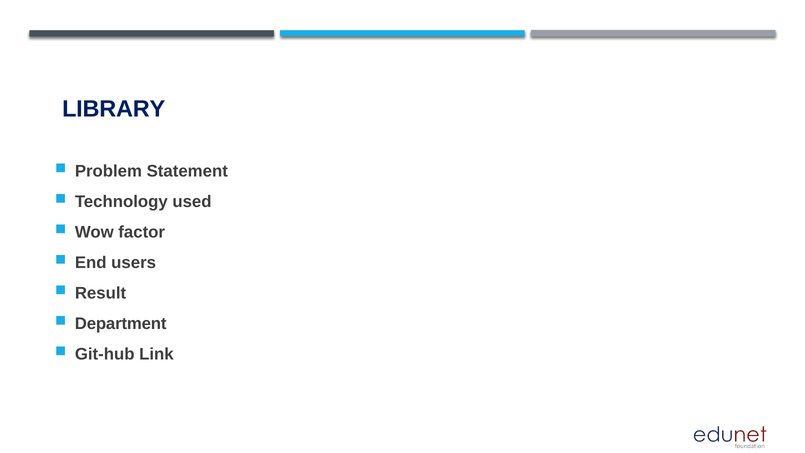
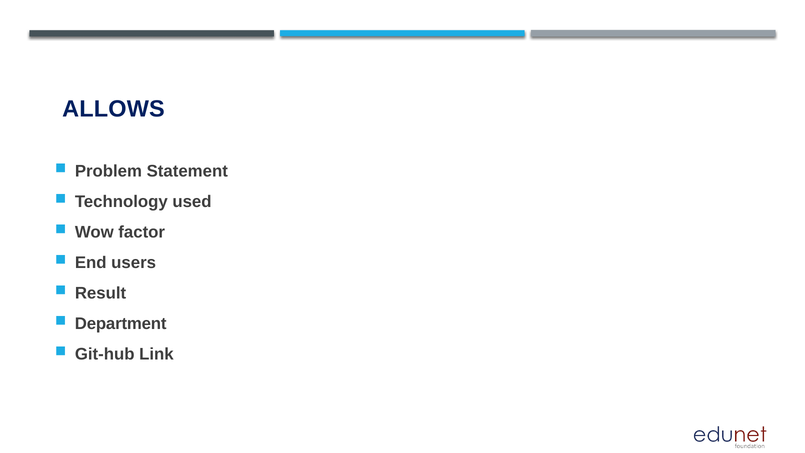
LIBRARY: LIBRARY -> ALLOWS (113, 109)
